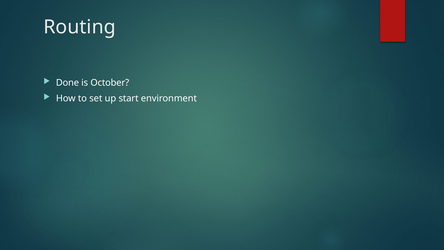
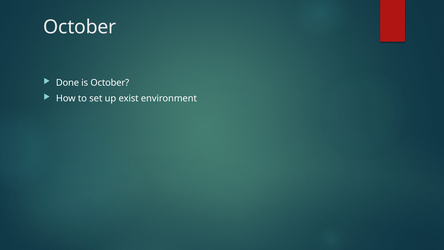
Routing: Routing -> October (80, 27)
start: start -> exist (129, 98)
